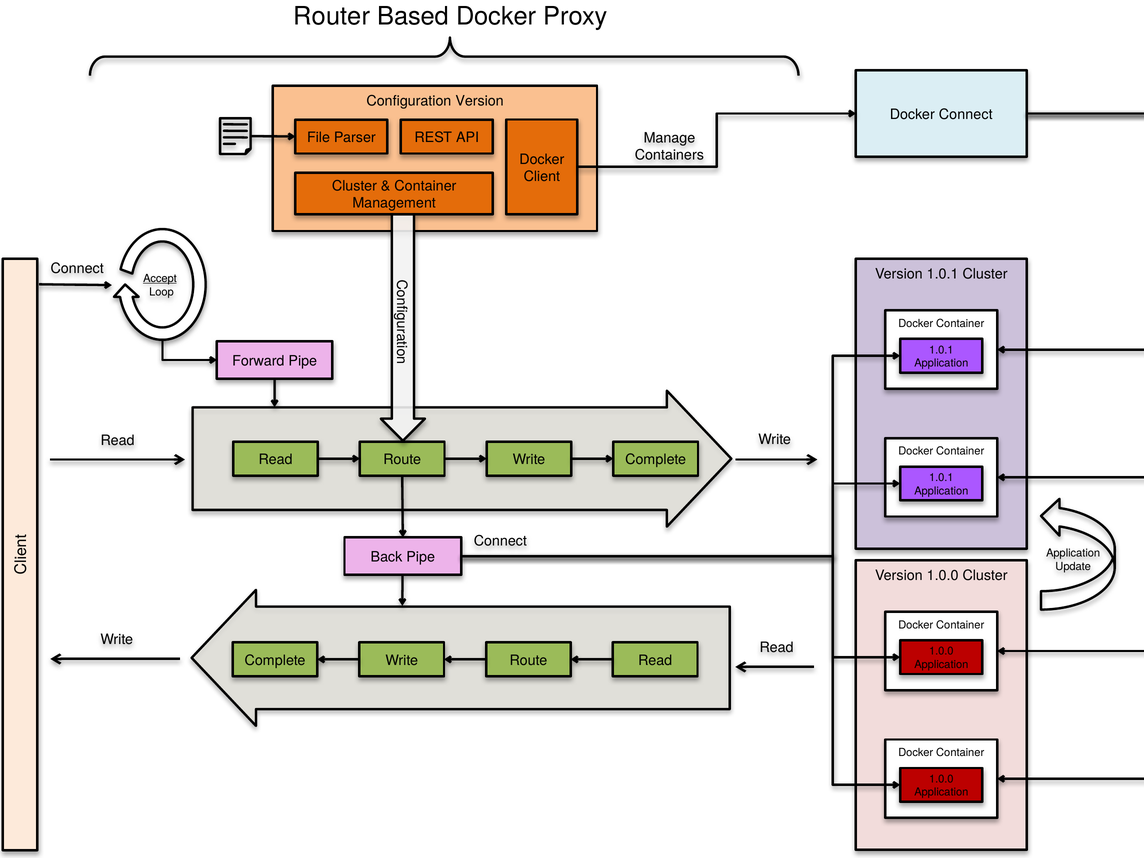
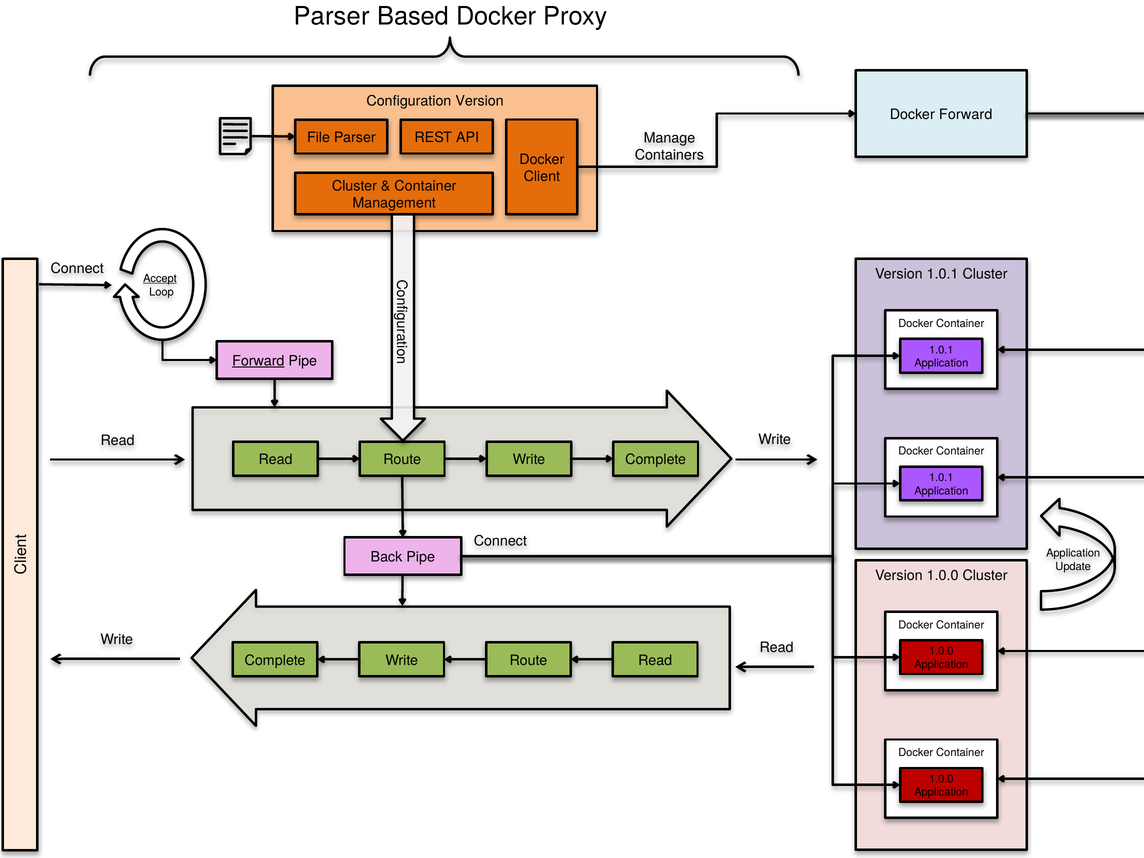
Router: Router -> Parser (332, 16)
Docker Connect: Connect -> Forward (966, 114)
Forward underline: none -> present (258, 361)
